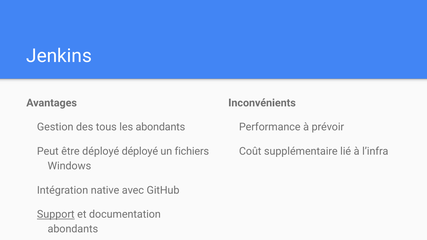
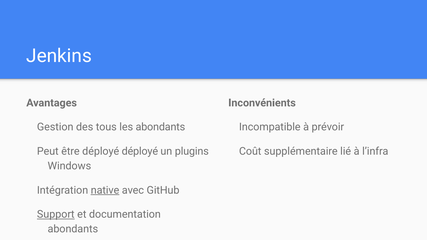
Performance: Performance -> Incompatible (270, 127)
fichiers: fichiers -> plugins (192, 151)
native underline: none -> present (105, 190)
